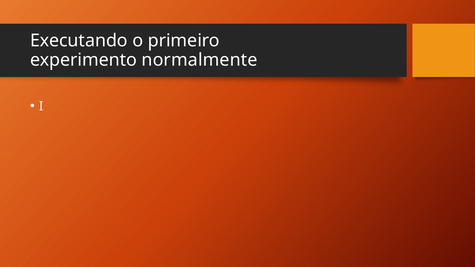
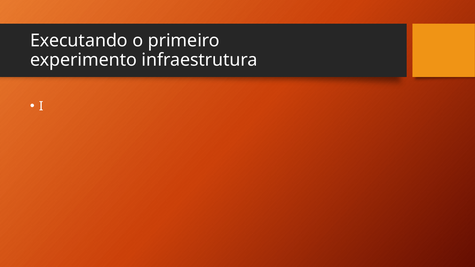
normalmente: normalmente -> infraestrutura (200, 60)
